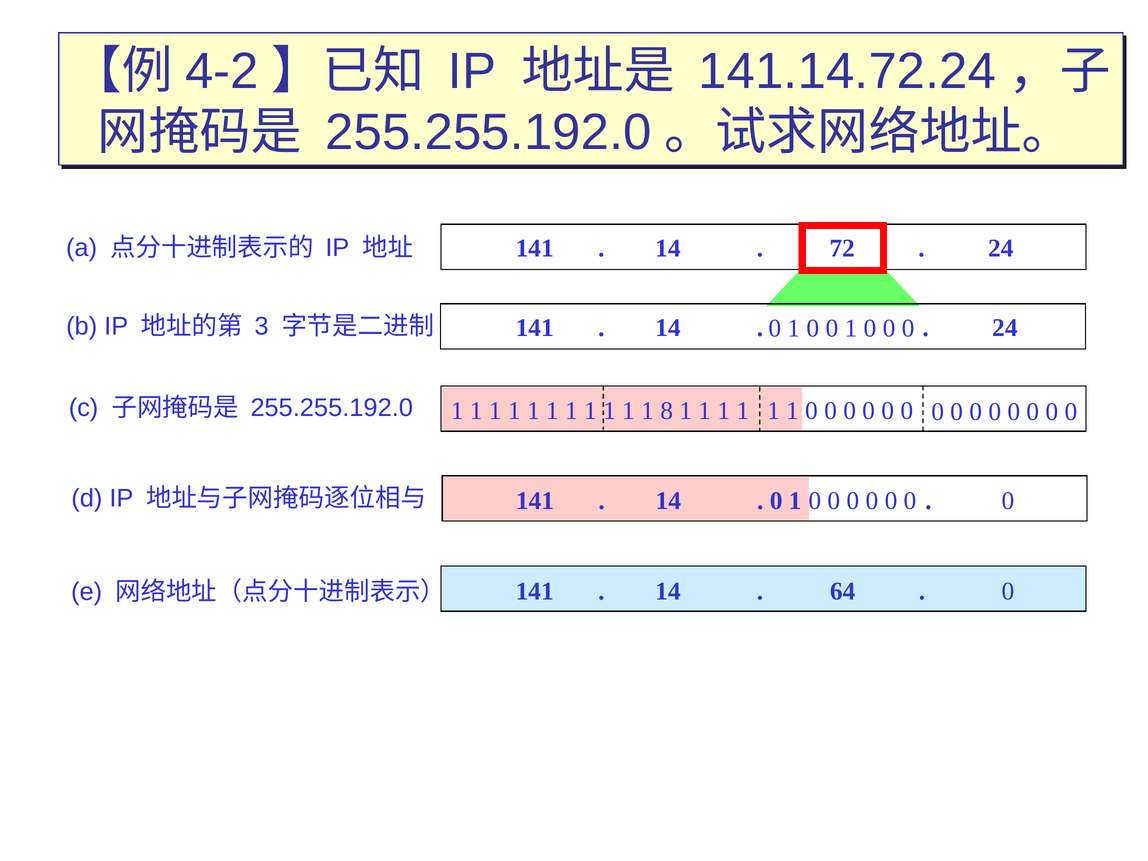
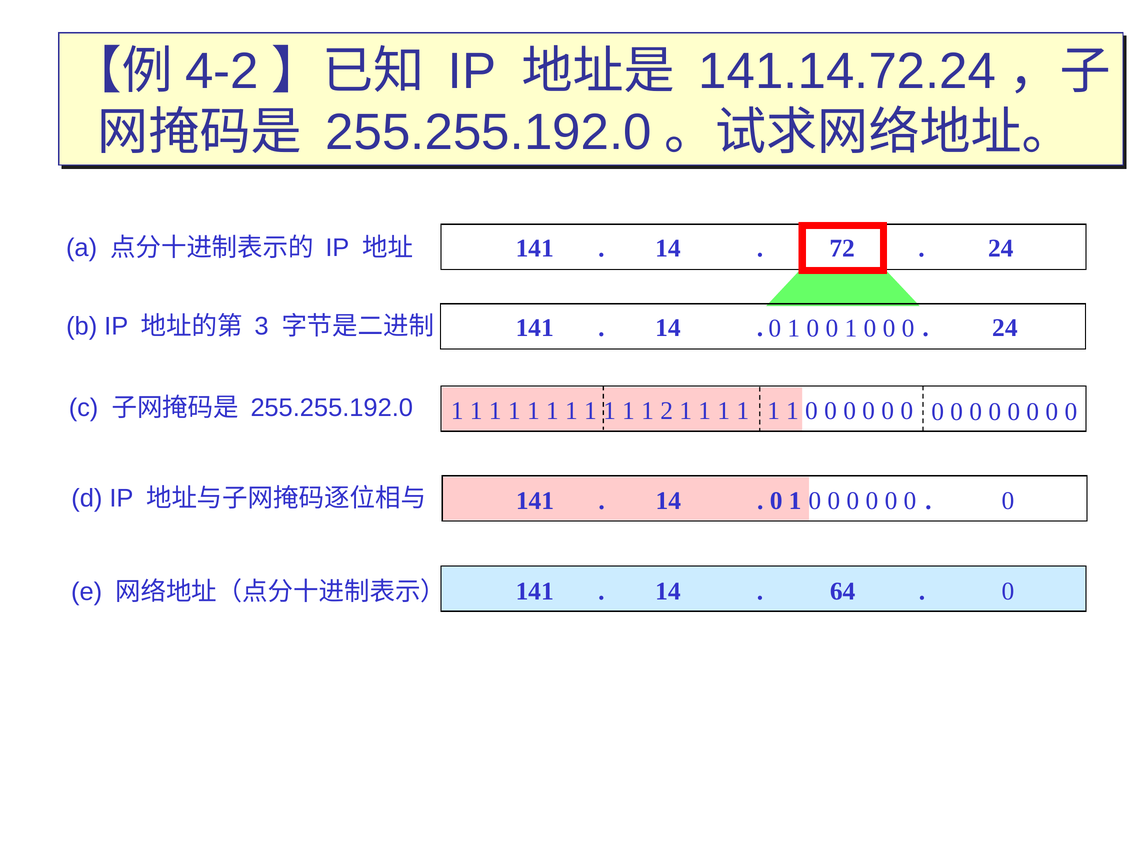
8: 8 -> 2 (667, 411)
